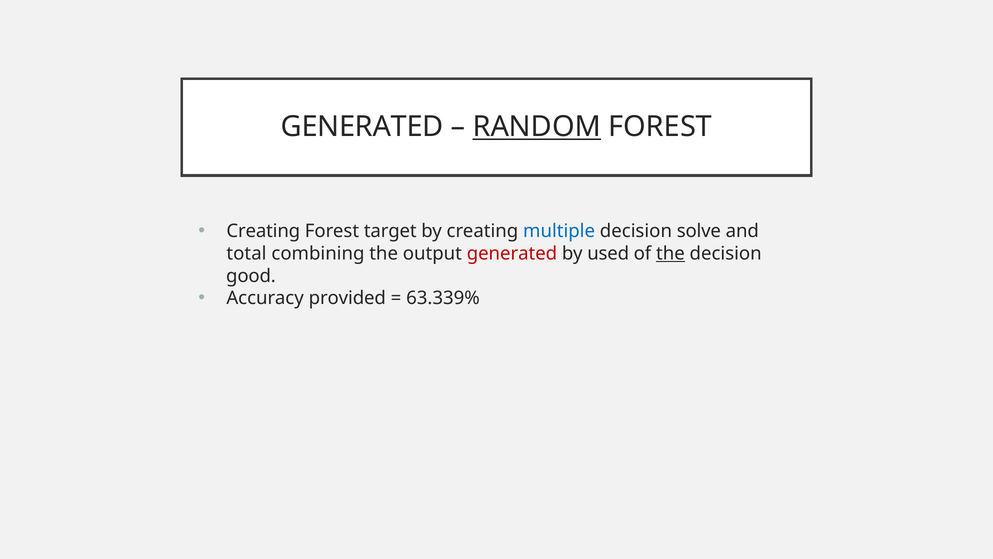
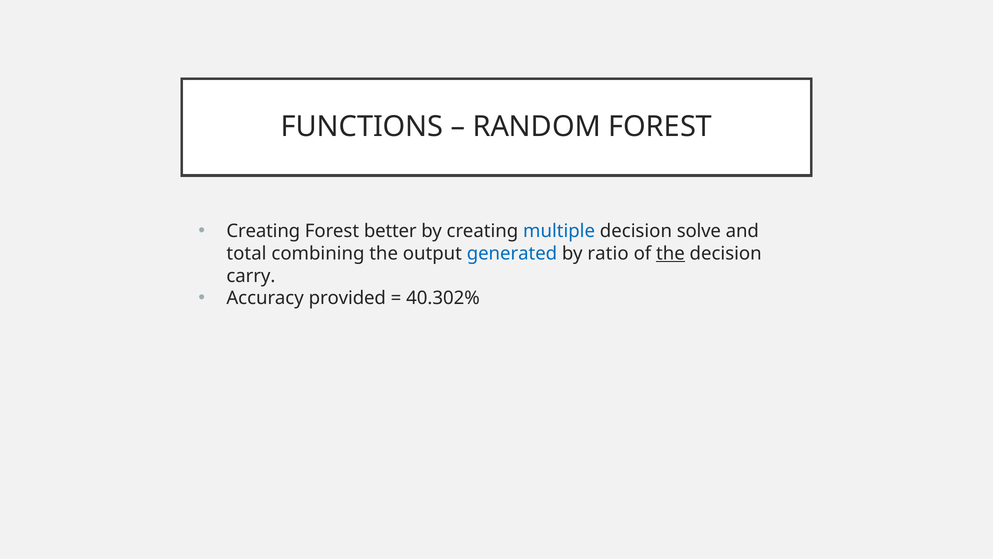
GENERATED: GENERATED -> FUNCTIONS (362, 127)
RANDOM underline: present -> none (537, 127)
target: target -> better (390, 231)
generated colour: red -> blue (512, 253)
used: used -> ratio (608, 253)
good: good -> carry (251, 276)
63.339%: 63.339% -> 40.302% (443, 298)
